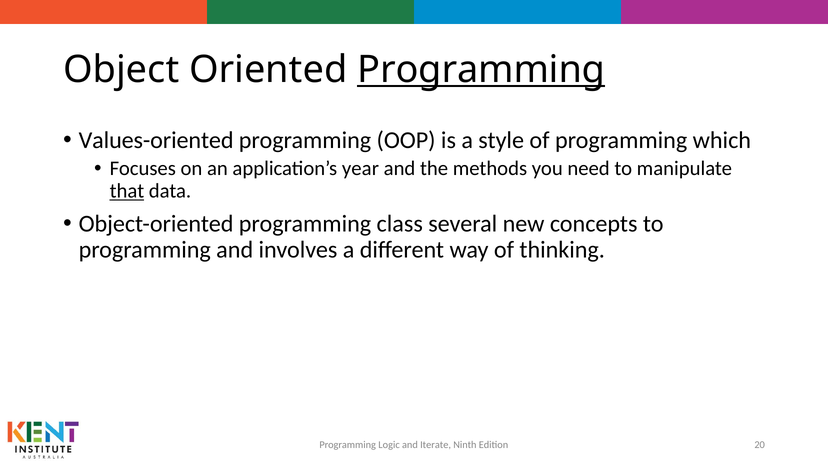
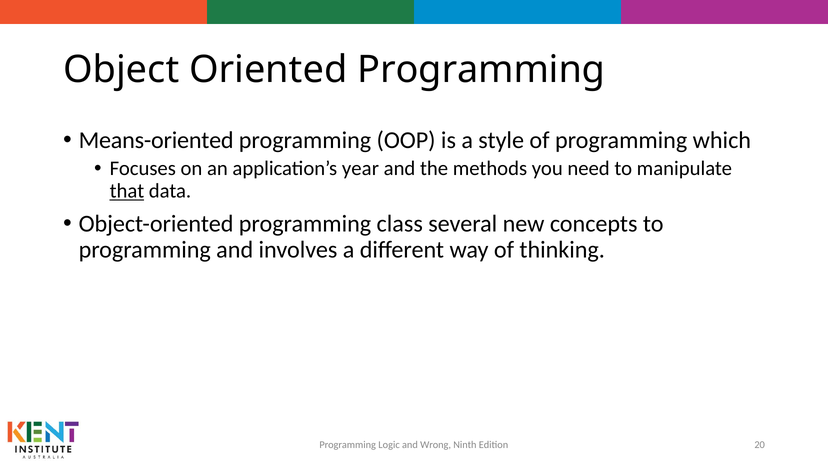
Programming underline: present -> none (481, 70)
Values-oriented: Values-oriented -> Means-oriented (156, 140)
Iterate: Iterate -> Wrong (436, 445)
